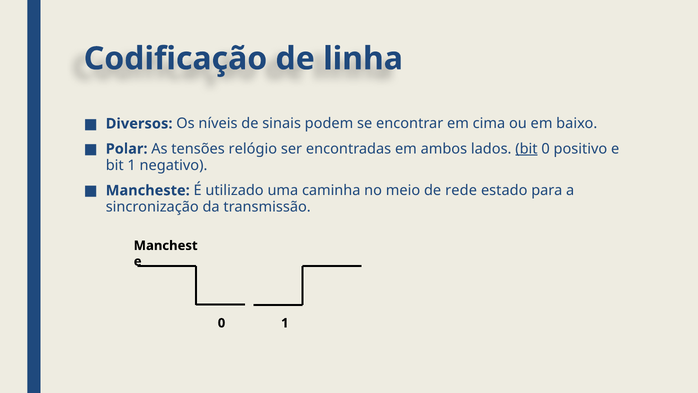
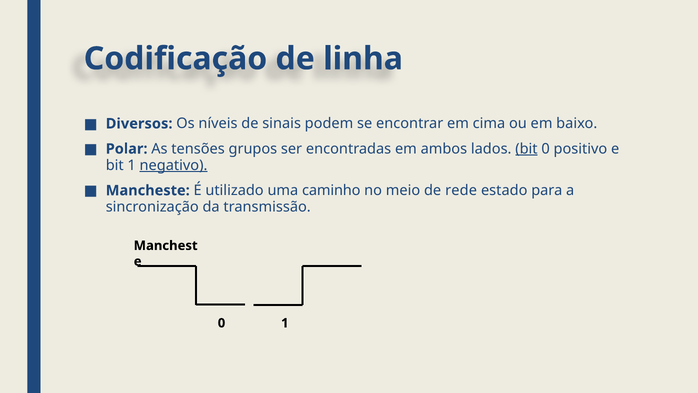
relógio: relógio -> grupos (253, 149)
negativo underline: none -> present (174, 165)
caminha: caminha -> caminho (331, 190)
